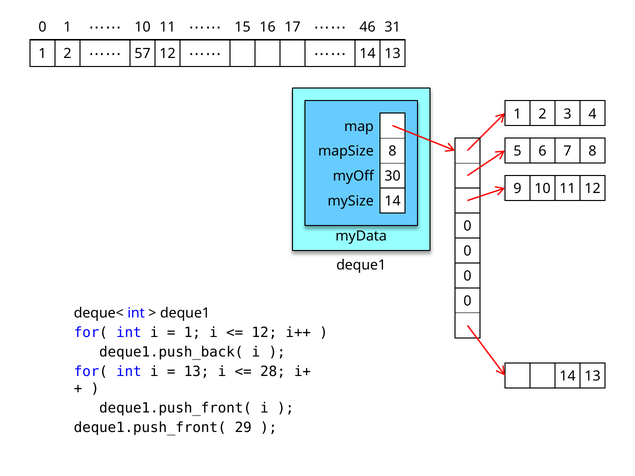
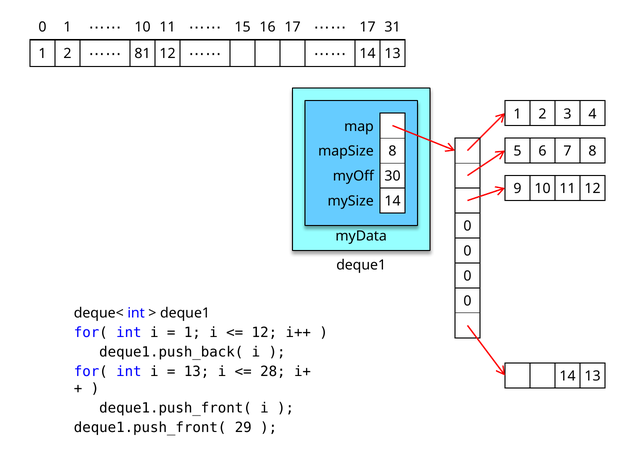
46: 46 -> 17 (368, 27)
57: 57 -> 81 (143, 54)
